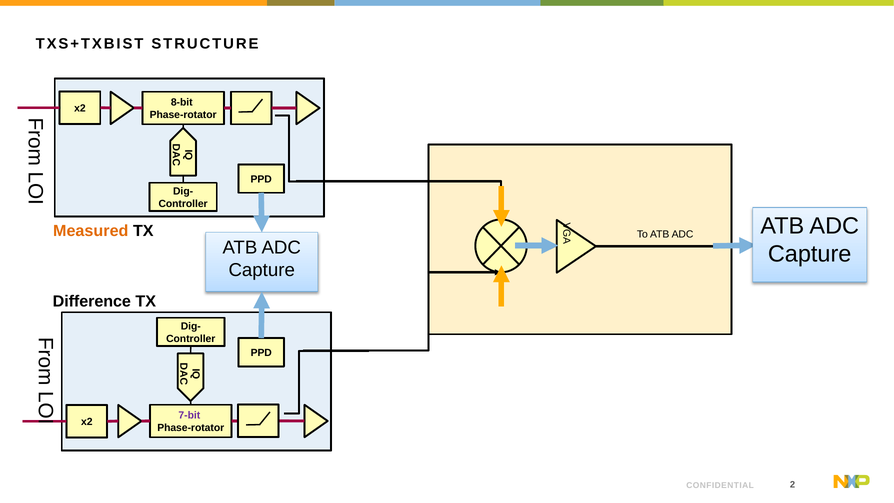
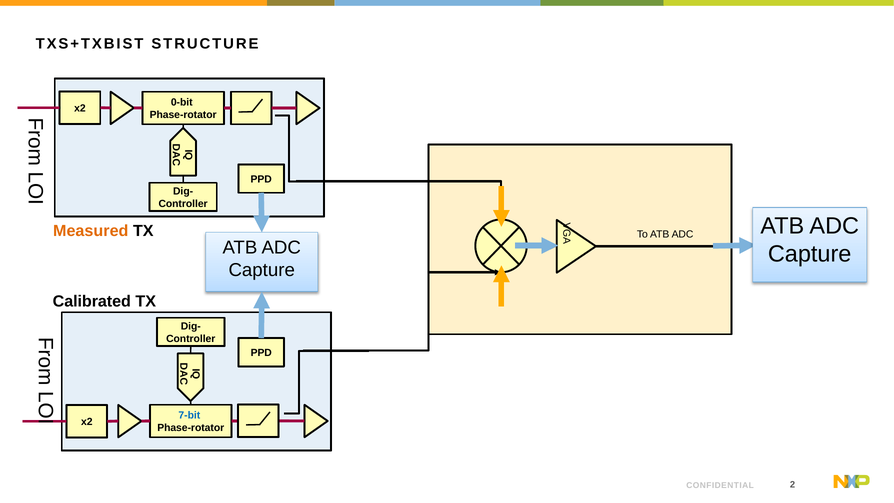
8-bit: 8-bit -> 0-bit (182, 102)
Difference: Difference -> Calibrated (92, 301)
7-bit colour: purple -> blue (189, 415)
